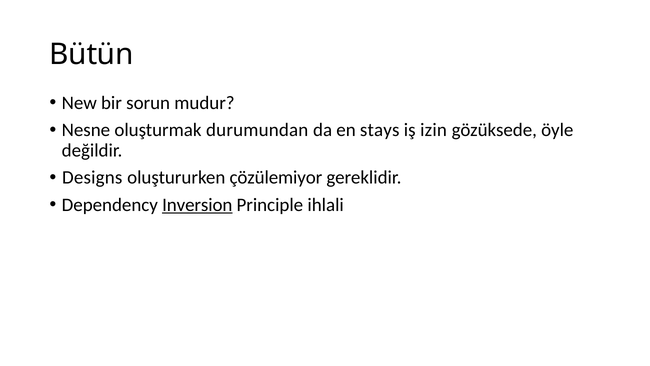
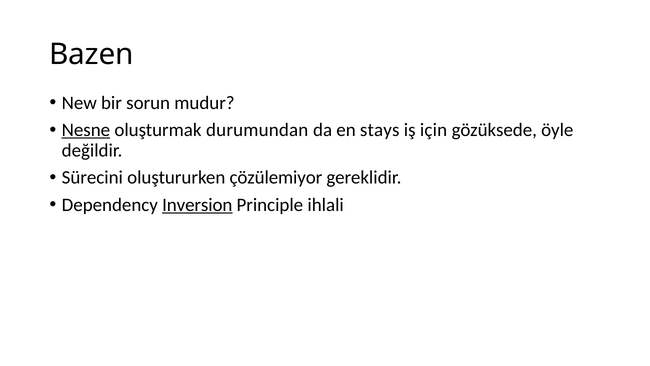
Bütün: Bütün -> Bazen (91, 55)
Nesne underline: none -> present (86, 130)
izin: izin -> için (434, 130)
Designs: Designs -> Sürecini (92, 178)
